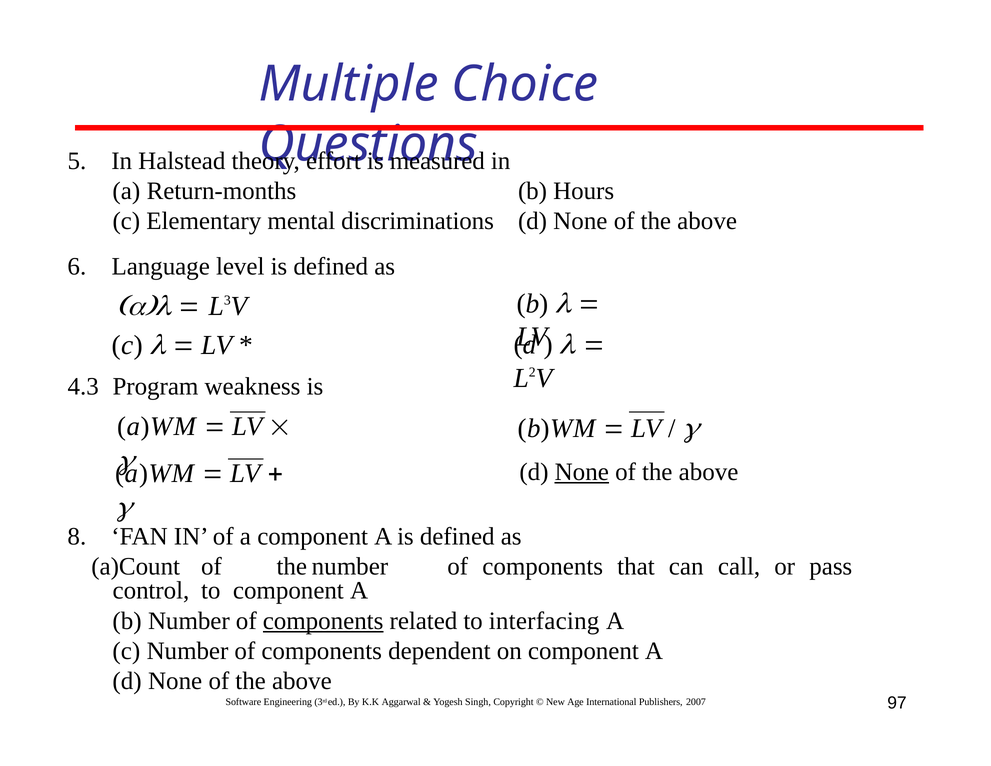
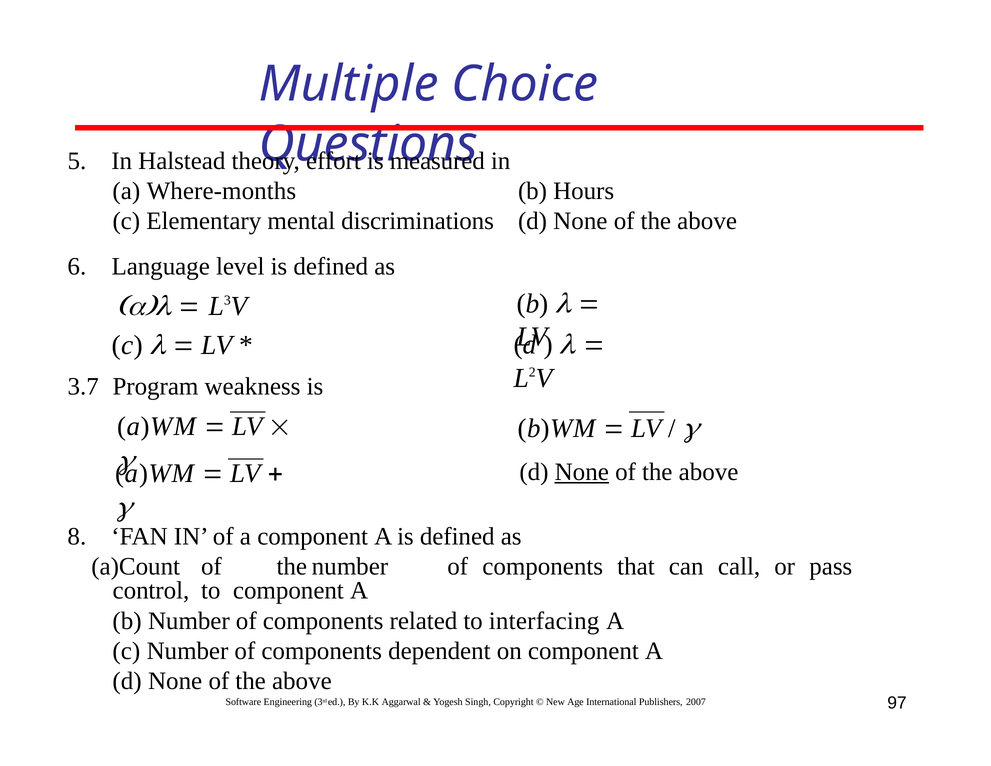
Return-months: Return-months -> Where-months (221, 191)
4.3: 4.3 -> 3.7 (83, 386)
components underline: present -> none (323, 621)
